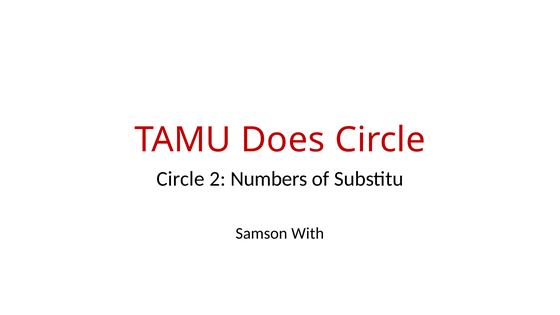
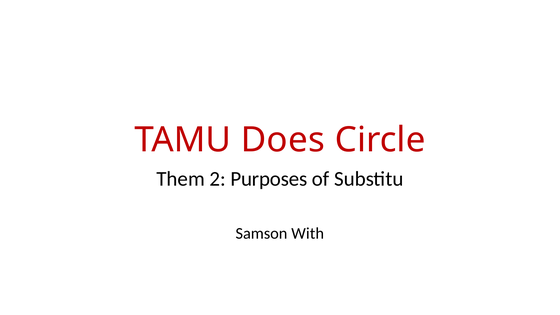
Circle: Circle -> Them (181, 179)
Numbers: Numbers -> Purposes (269, 179)
